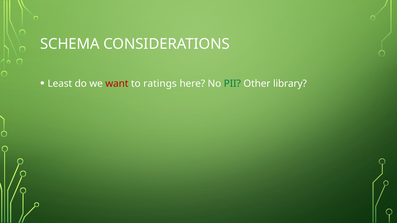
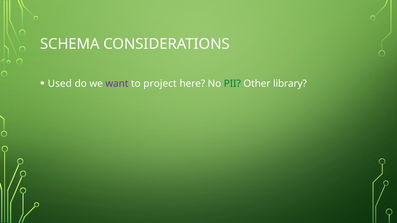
Least: Least -> Used (60, 84)
want colour: red -> purple (117, 84)
ratings: ratings -> project (160, 84)
